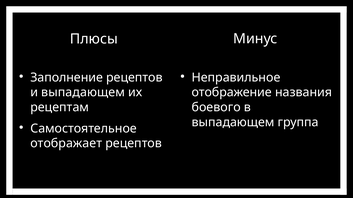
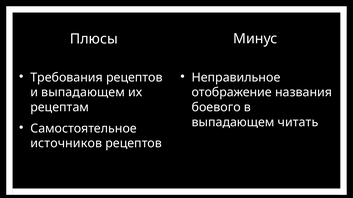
Заполнение: Заполнение -> Требования (67, 78)
группа: группа -> читать (298, 123)
отображает: отображает -> источников (66, 144)
